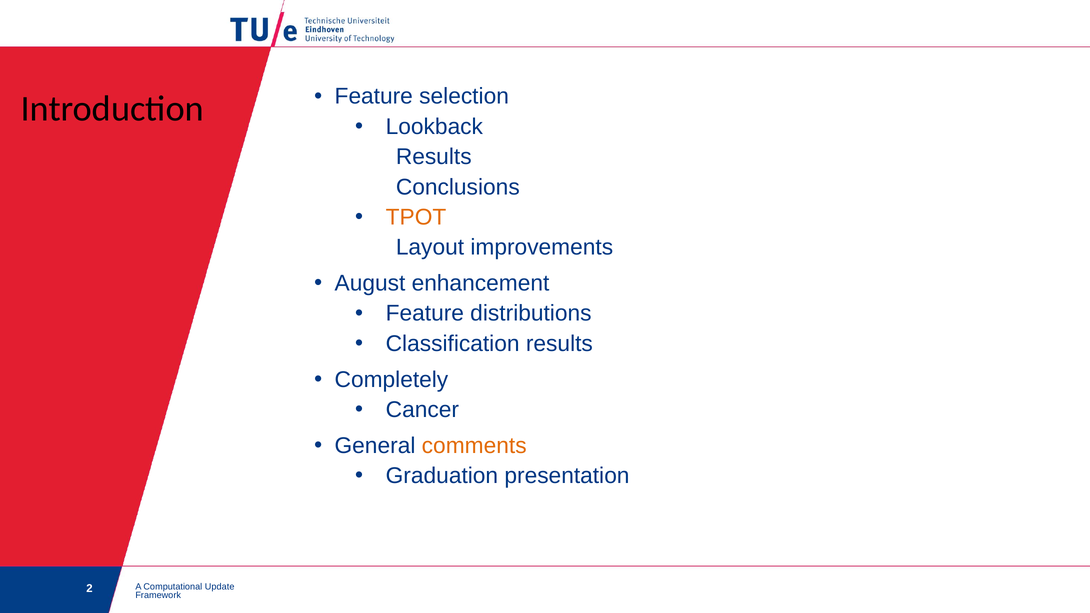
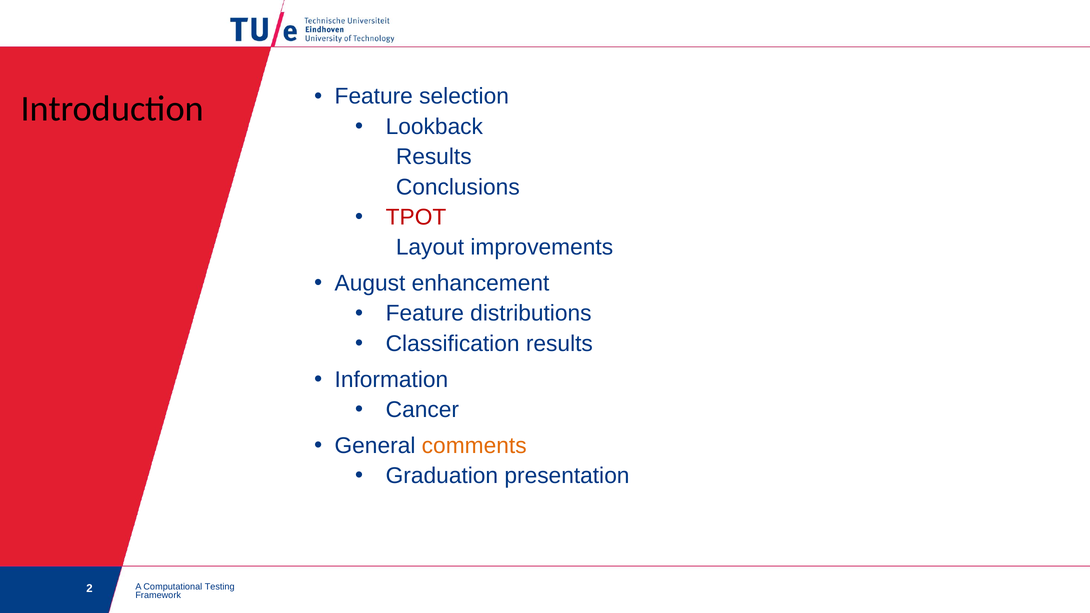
TPOT colour: orange -> red (416, 217)
Completely: Completely -> Information (391, 380)
Update: Update -> Testing (220, 587)
